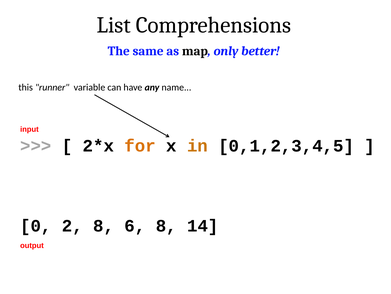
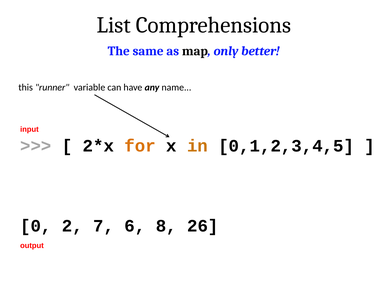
2 8: 8 -> 7 (104, 225)
14: 14 -> 26 (203, 225)
